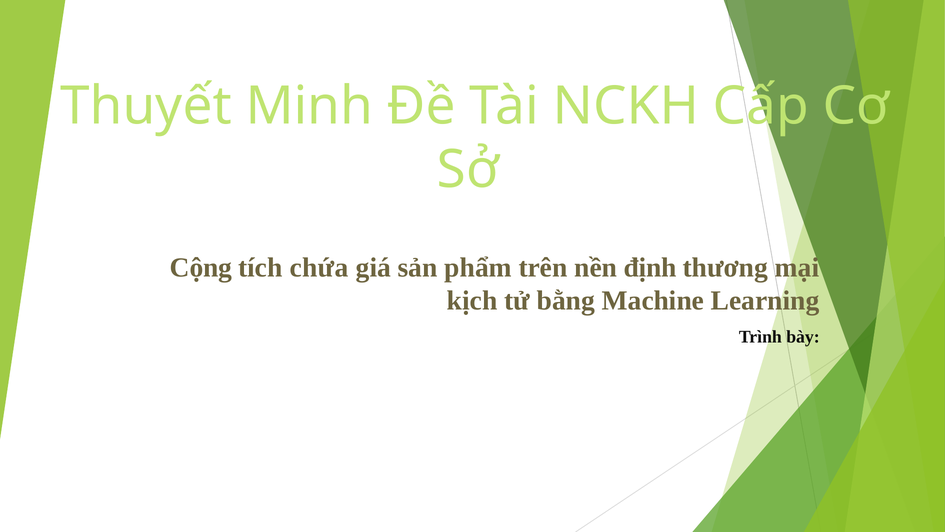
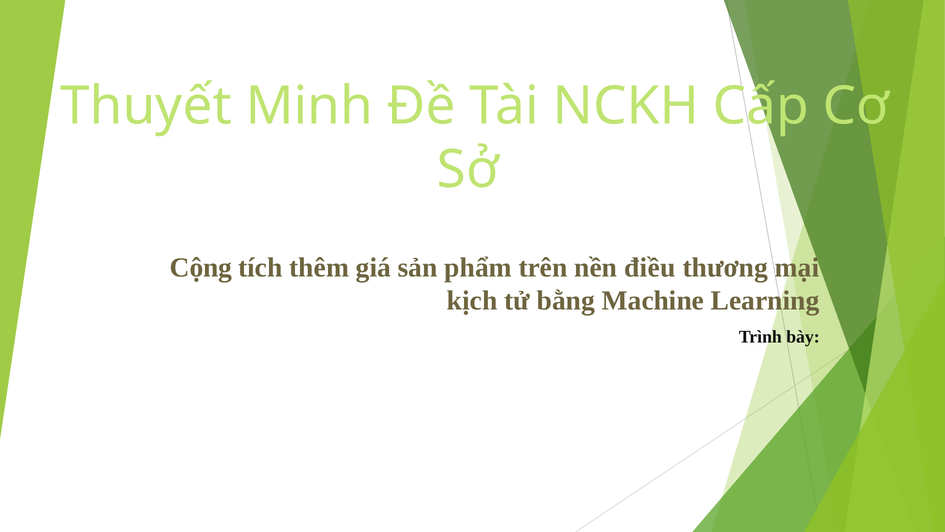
chứa: chứa -> thêm (319, 267)
định: định -> điều (650, 267)
